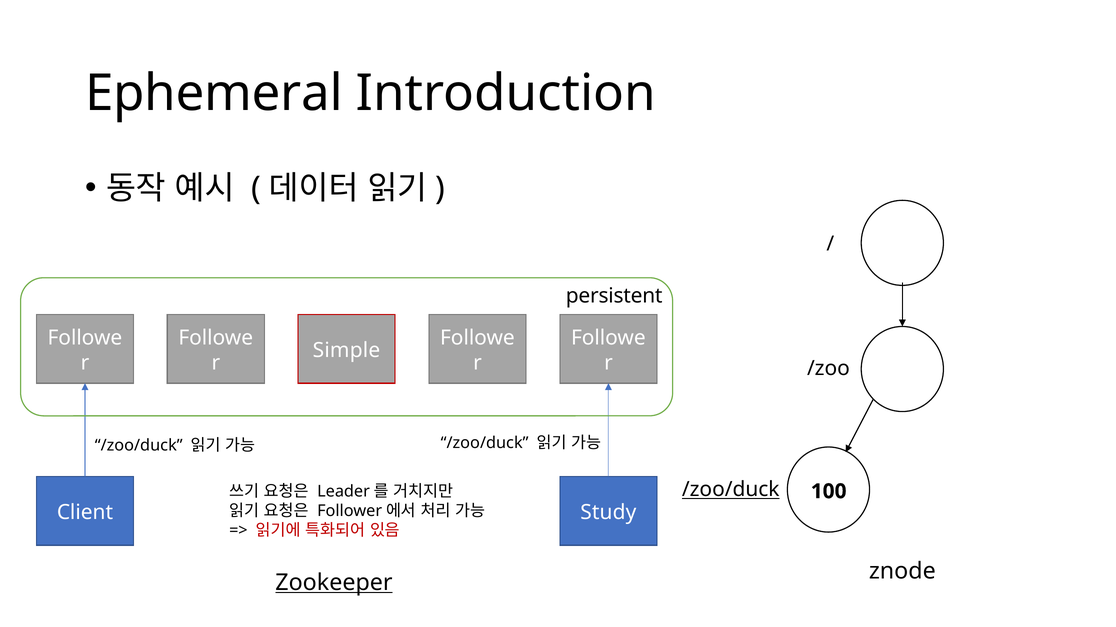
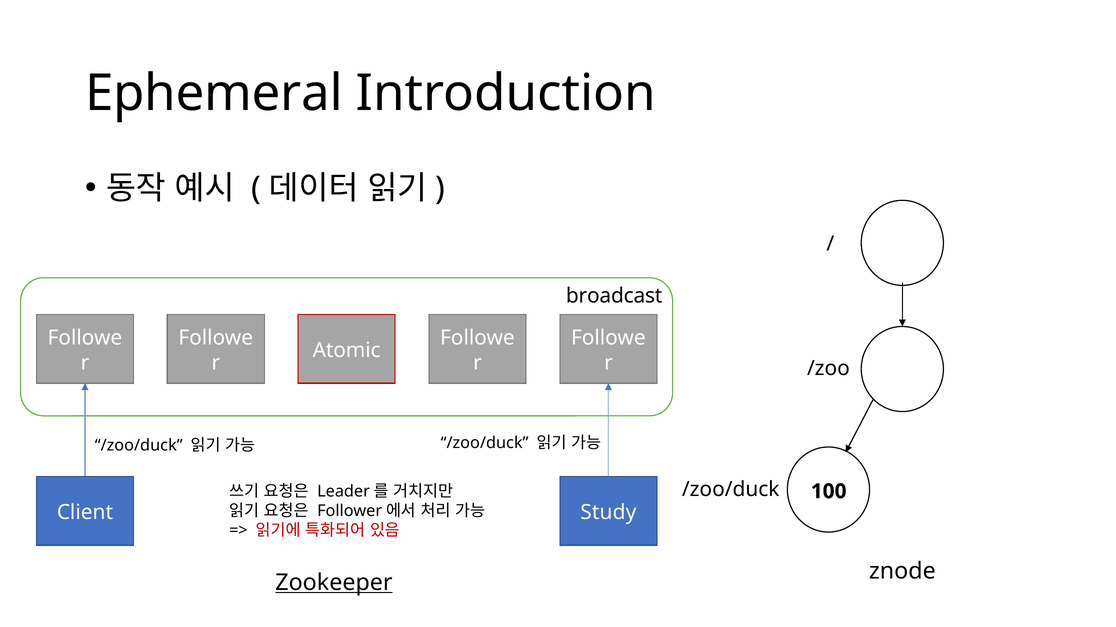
persistent: persistent -> broadcast (614, 296)
Simple: Simple -> Atomic (347, 351)
/zoo/duck underline: present -> none (731, 490)
